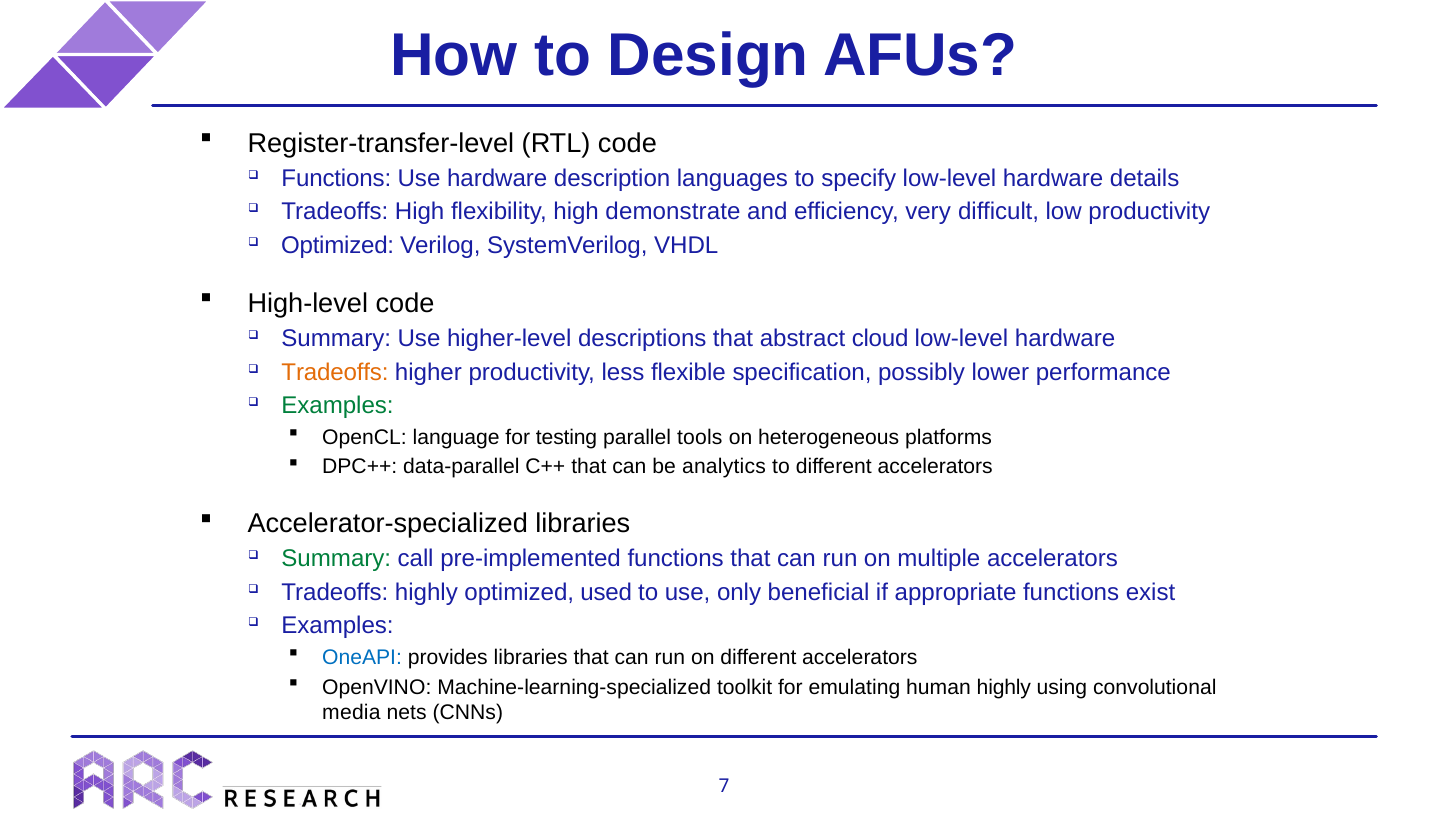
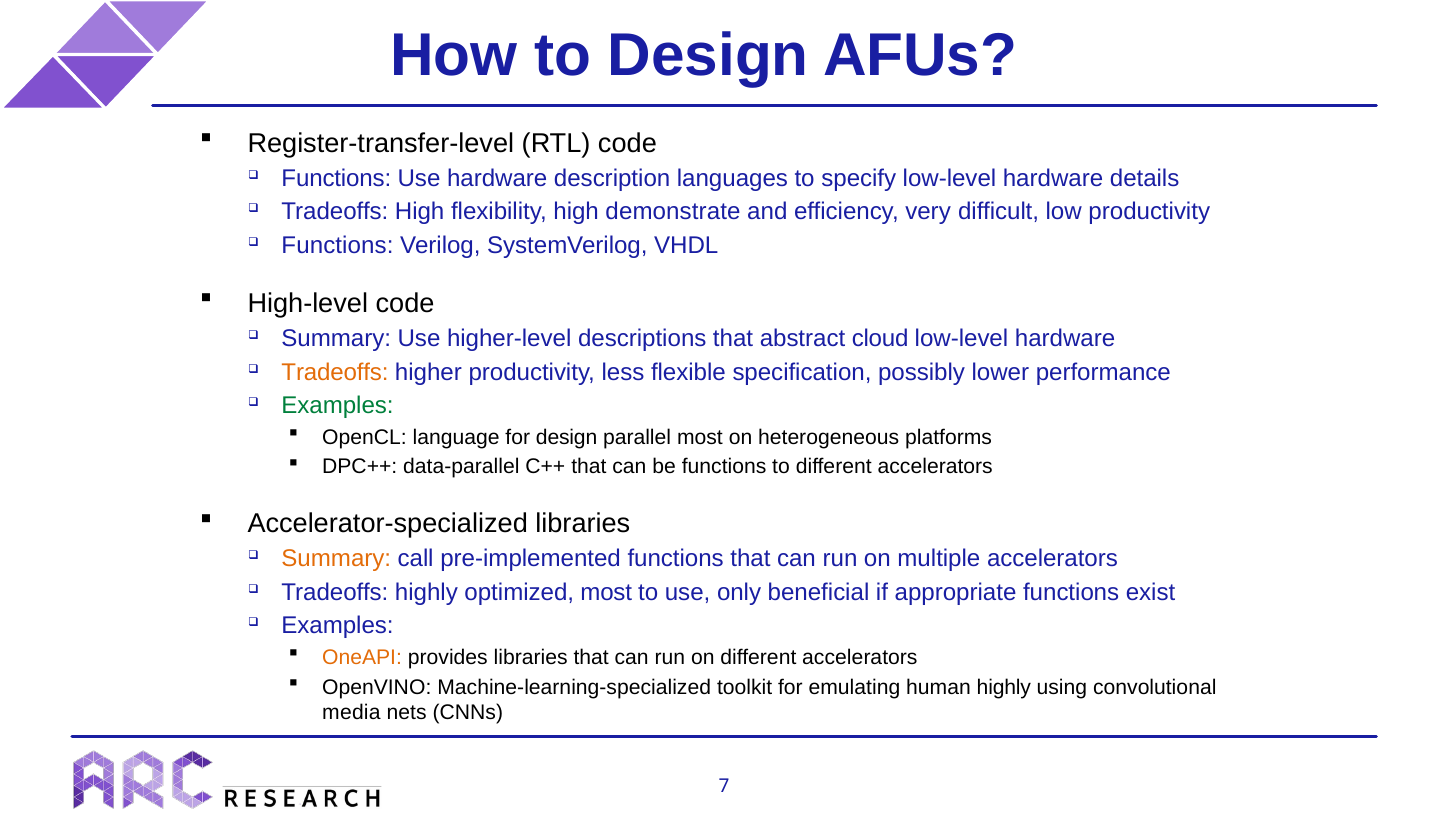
Optimized: Optimized -> Functions (337, 245)
for testing: testing -> design (567, 437)
parallel tools: tools -> most (700, 437)
be analytics: analytics -> functions (724, 467)
Summary colour: green -> orange (336, 558)
optimized used: used -> most (606, 592)
OneAPI colour: blue -> orange (362, 657)
